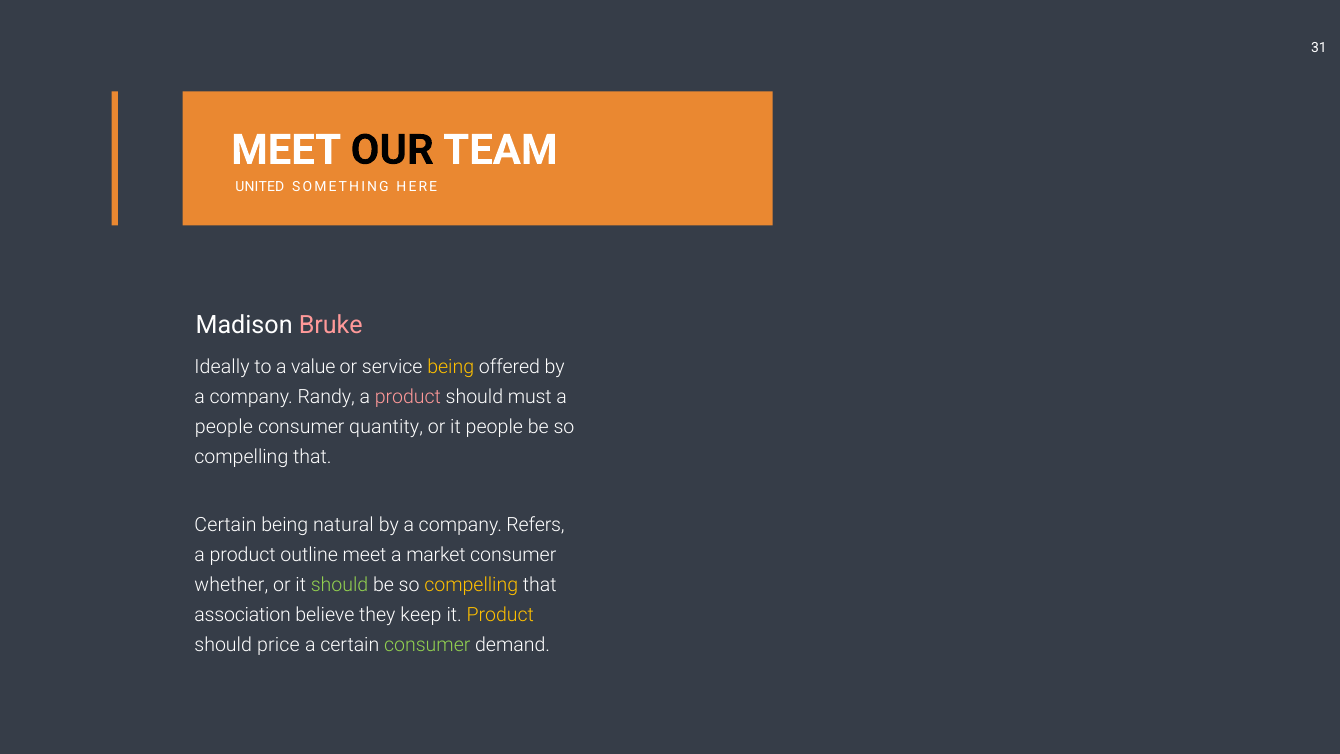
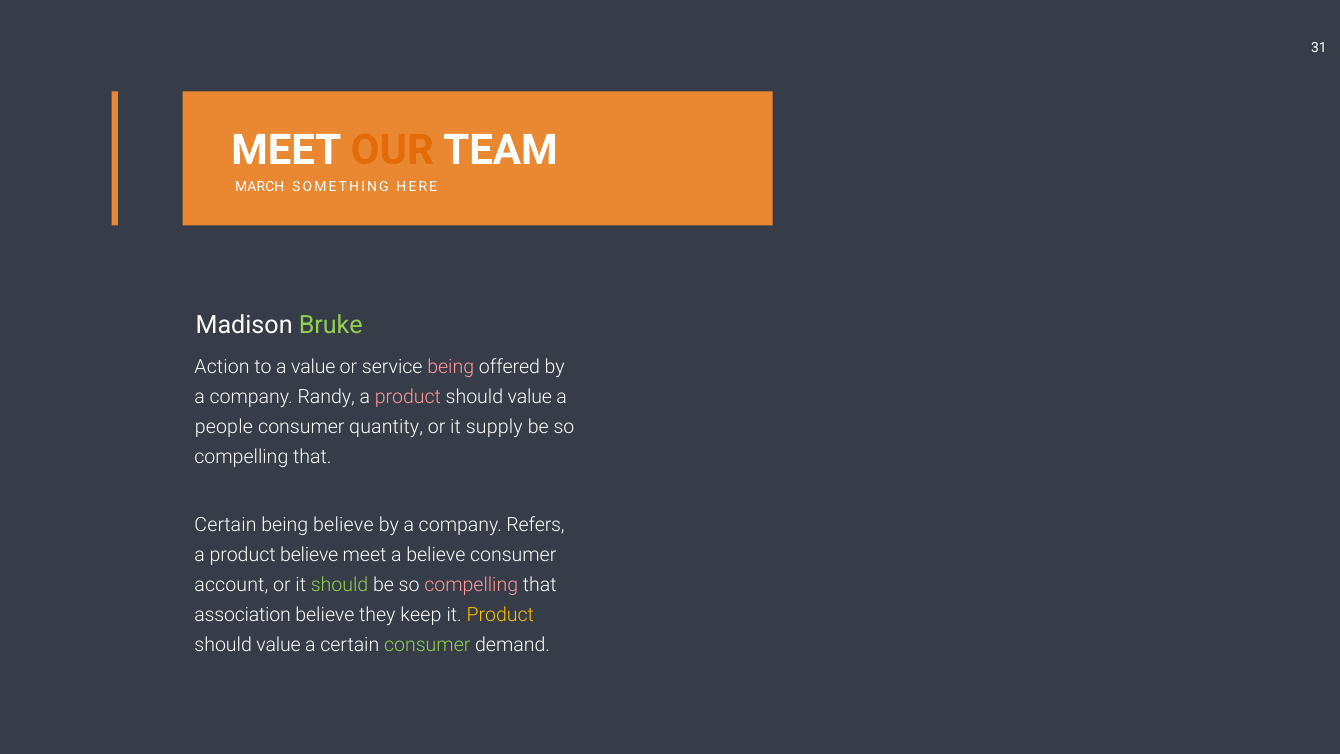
OUR colour: black -> orange (392, 150)
UNITED: UNITED -> MARCH (260, 187)
Bruke colour: pink -> light green (331, 325)
Ideally: Ideally -> Action (222, 367)
being colour: yellow -> pink (451, 367)
must: must -> value (530, 397)
it people: people -> supply (494, 427)
being natural: natural -> believe (343, 525)
product outline: outline -> believe (309, 555)
a market: market -> believe (436, 555)
whether: whether -> account (231, 585)
compelling colour: yellow -> pink (471, 585)
price: price -> value (279, 645)
